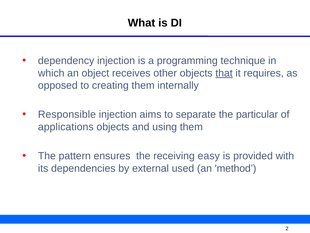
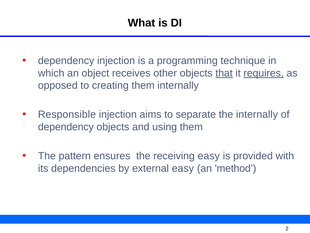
requires underline: none -> present (264, 73)
the particular: particular -> internally (257, 114)
applications: applications -> dependency (66, 127)
external used: used -> easy (183, 168)
